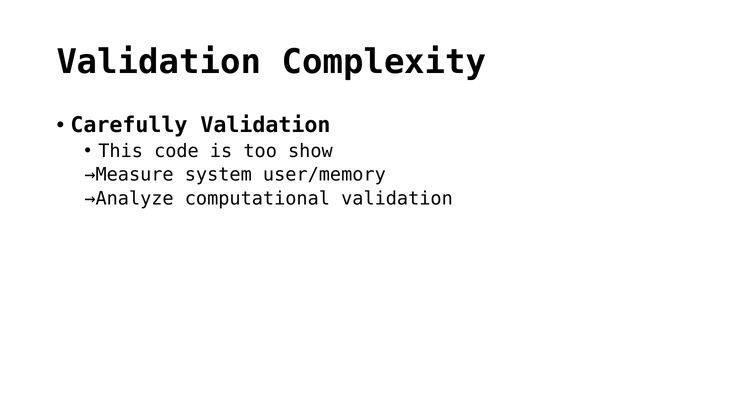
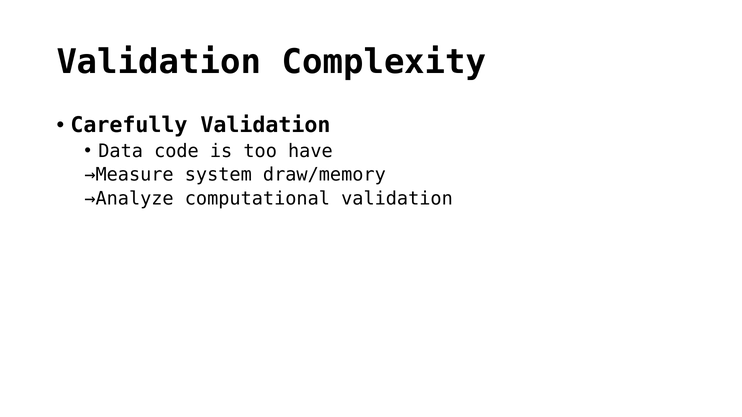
This: This -> Data (121, 151)
show: show -> have (310, 151)
user/memory: user/memory -> draw/memory (324, 175)
